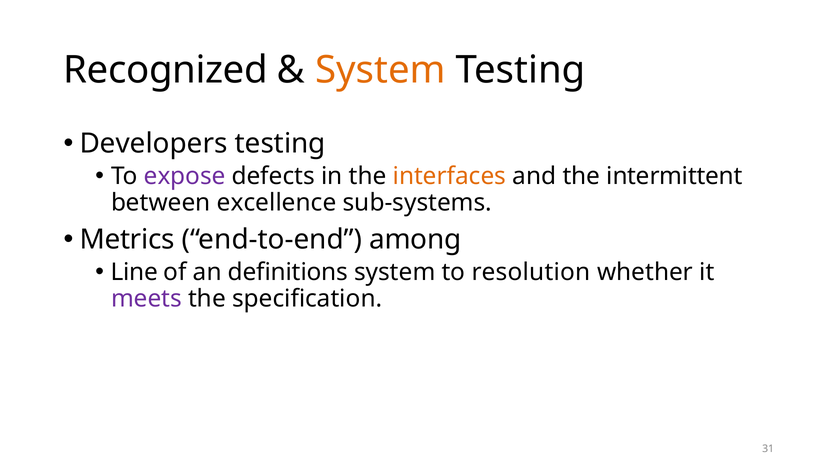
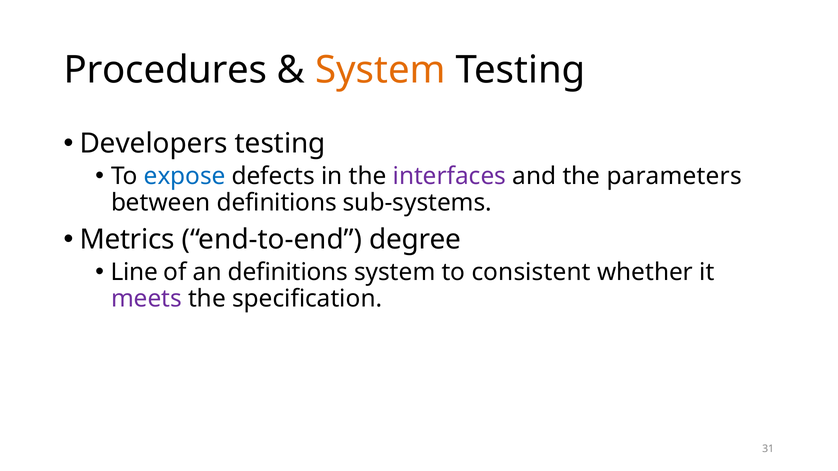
Recognized: Recognized -> Procedures (166, 70)
expose colour: purple -> blue (185, 176)
interfaces colour: orange -> purple (449, 176)
intermittent: intermittent -> parameters (674, 176)
between excellence: excellence -> definitions (277, 203)
among: among -> degree (415, 240)
resolution: resolution -> consistent (531, 272)
